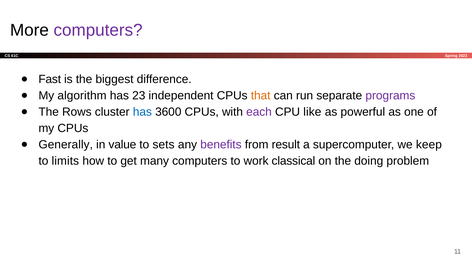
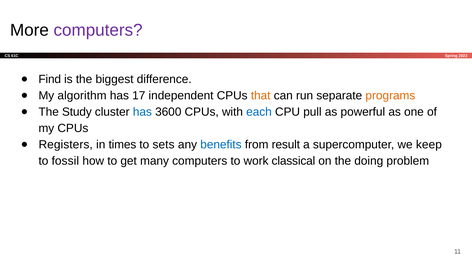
Fast: Fast -> Find (50, 79)
23: 23 -> 17 (139, 95)
programs colour: purple -> orange (390, 95)
Rows: Rows -> Study (77, 112)
each colour: purple -> blue (259, 112)
like: like -> pull (312, 112)
Generally: Generally -> Registers (66, 144)
value: value -> times (122, 144)
benefits colour: purple -> blue (221, 144)
limits: limits -> fossil (65, 160)
